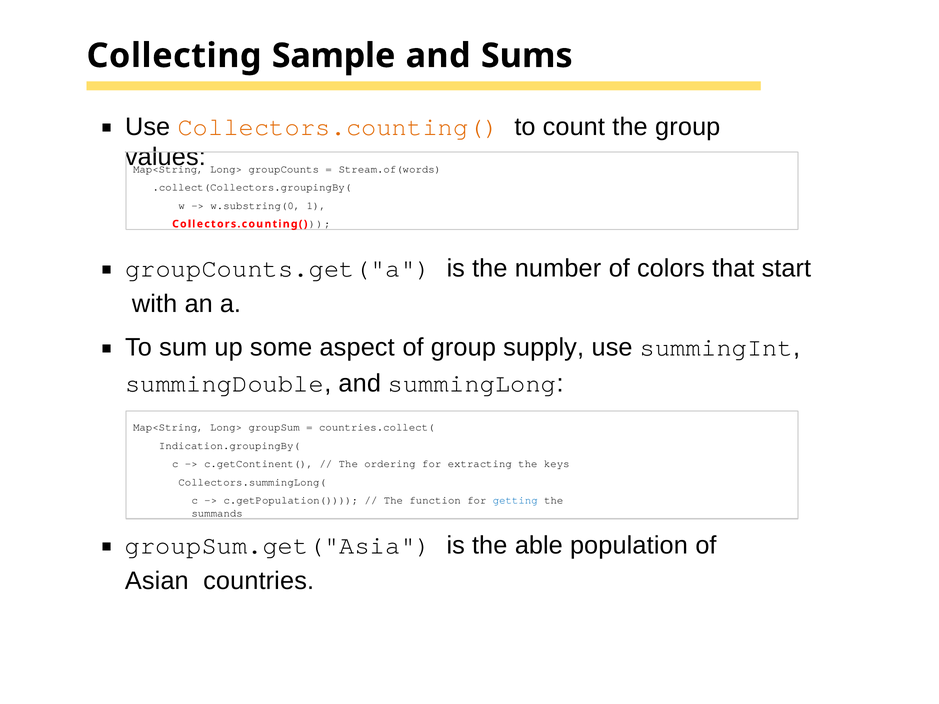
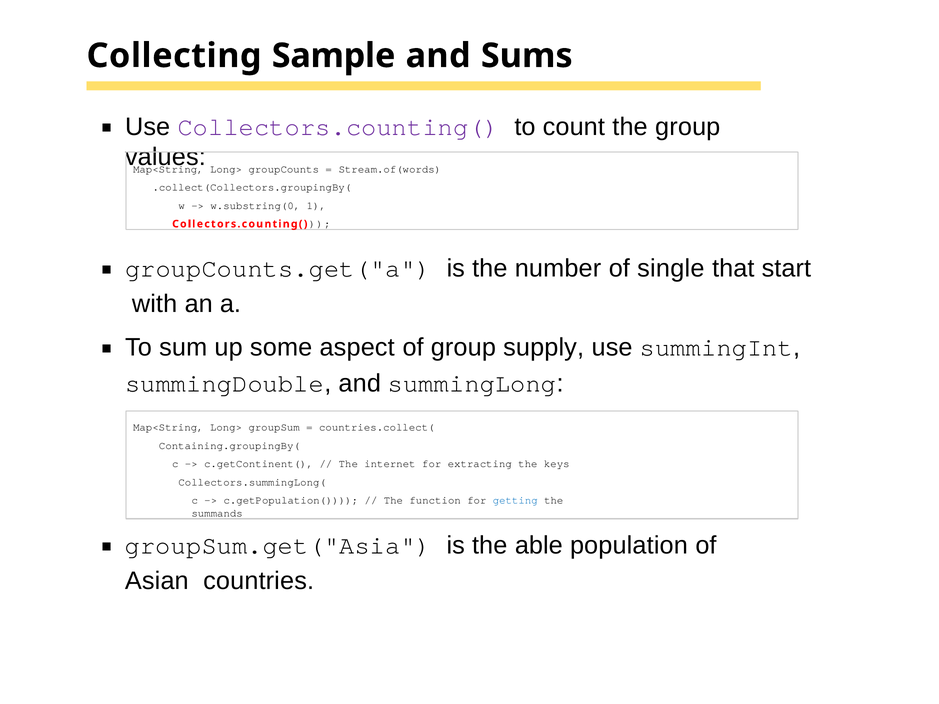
Collectors.counting( colour: orange -> purple (338, 127)
colors: colors -> single (671, 269)
Indication.groupingBy(: Indication.groupingBy( -> Containing.groupingBy( (229, 446)
ordering: ordering -> internet (390, 464)
